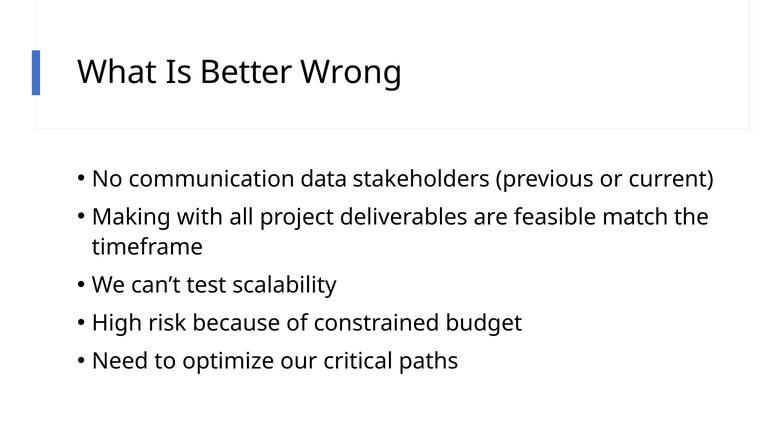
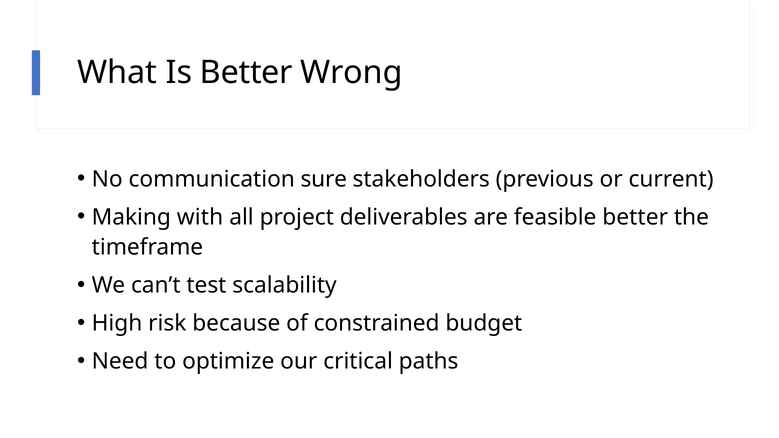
data: data -> sure (324, 179)
feasible match: match -> better (635, 217)
